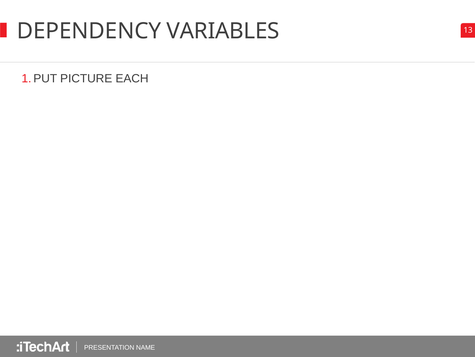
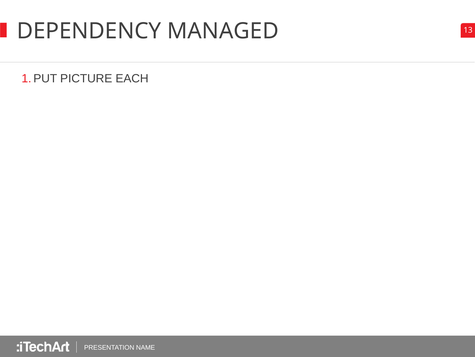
VARIABLES: VARIABLES -> MANAGED (223, 31)
